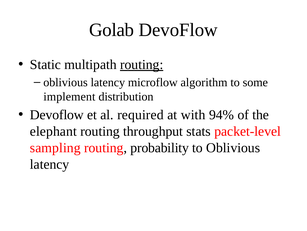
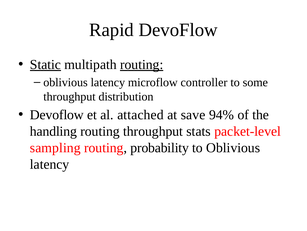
Golab: Golab -> Rapid (111, 30)
Static underline: none -> present (45, 64)
algorithm: algorithm -> controller (204, 82)
implement: implement -> throughput (69, 96)
required: required -> attached (140, 115)
with: with -> save (193, 115)
elephant: elephant -> handling (53, 131)
